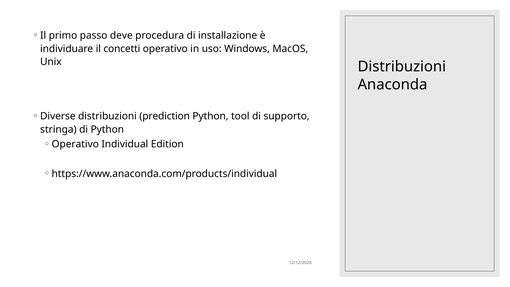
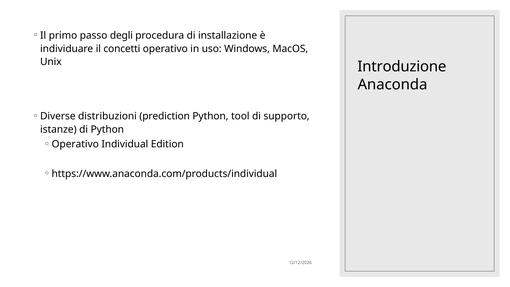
deve: deve -> degli (121, 35)
Distribuzioni: Distribuzioni -> Introduzione (402, 67)
stringa: stringa -> istanze (58, 130)
